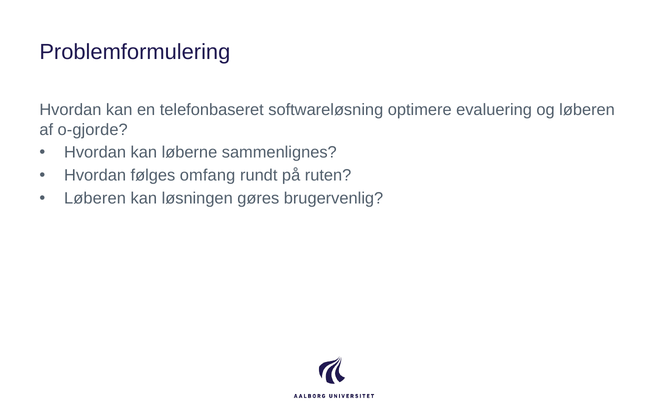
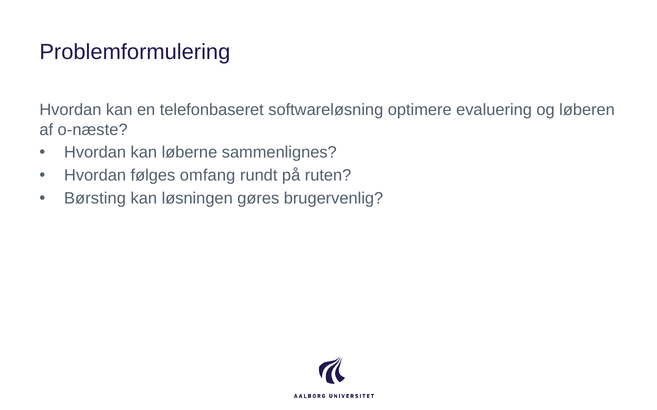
o-gjorde: o-gjorde -> o-næste (93, 130)
Løberen: Løberen -> Børsting (95, 199)
